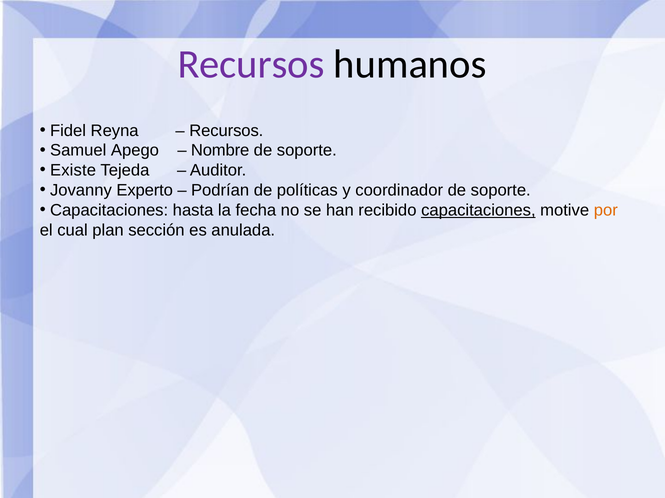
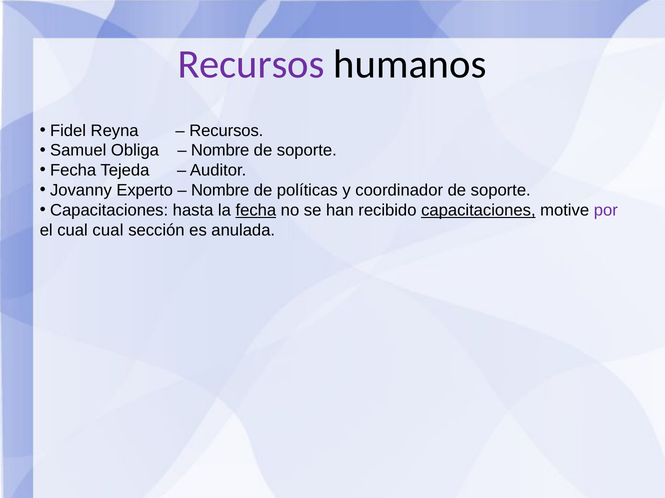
Apego: Apego -> Obliga (135, 151)
Existe: Existe -> Fecha (73, 171)
Podrían: Podrían -> Nombre (220, 191)
fecha underline: none -> present (256, 211)
por colour: orange -> purple (606, 211)
cual plan: plan -> cual (108, 231)
